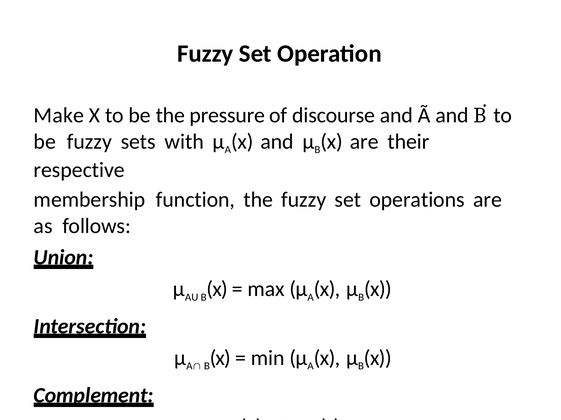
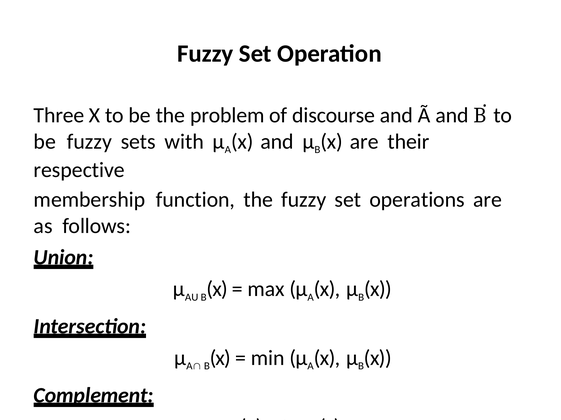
Make: Make -> Three (59, 116)
pressure: pressure -> problem (227, 116)
